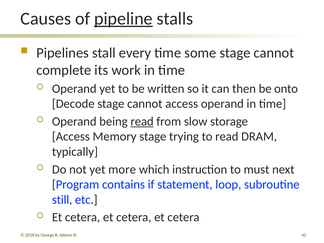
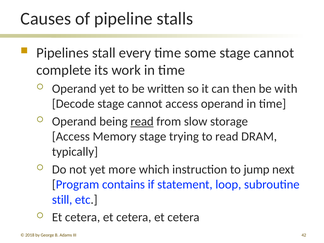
pipeline underline: present -> none (123, 19)
onto: onto -> with (286, 89)
must: must -> jump (257, 169)
